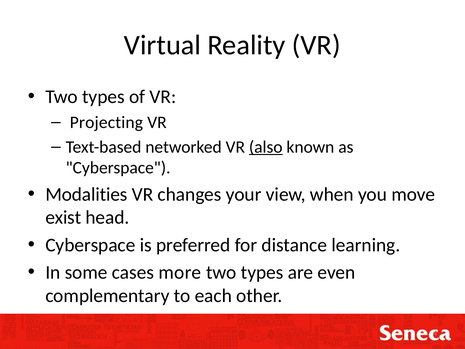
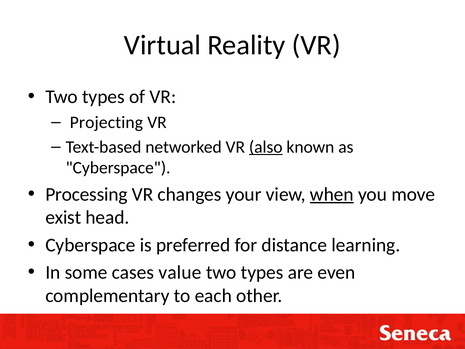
Modalities: Modalities -> Processing (86, 194)
when underline: none -> present (332, 194)
more: more -> value (180, 272)
